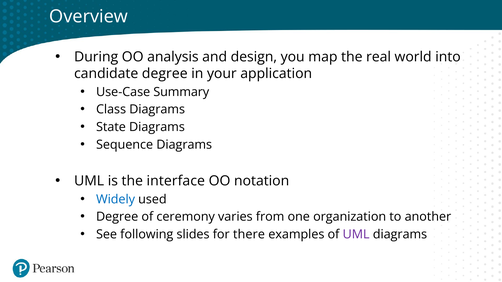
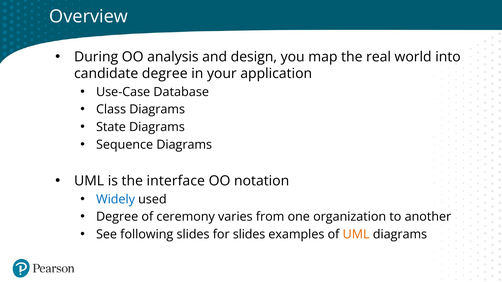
Summary: Summary -> Database (181, 92)
for there: there -> slides (249, 235)
UML colour: purple -> orange (356, 235)
